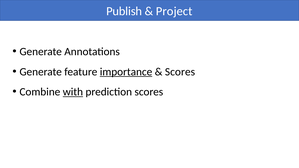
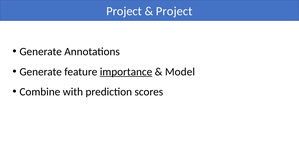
Publish: Publish -> Project (124, 11)
Scores: Scores -> Model (180, 72)
with underline: present -> none (73, 92)
